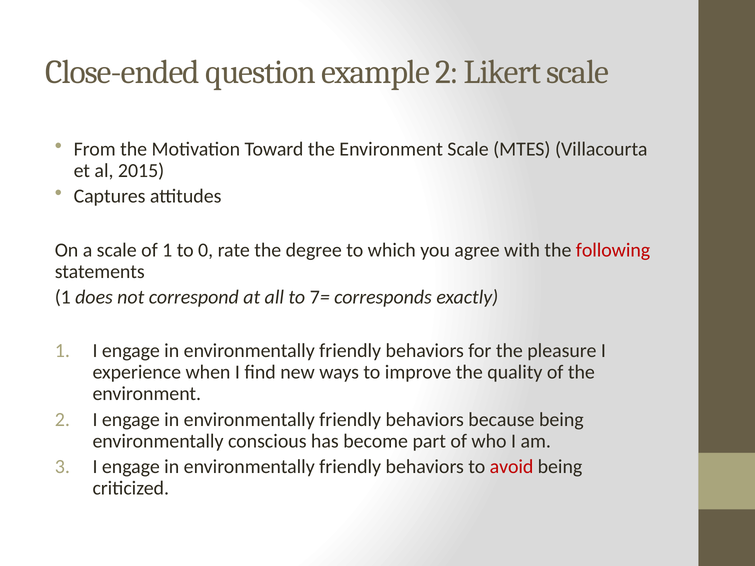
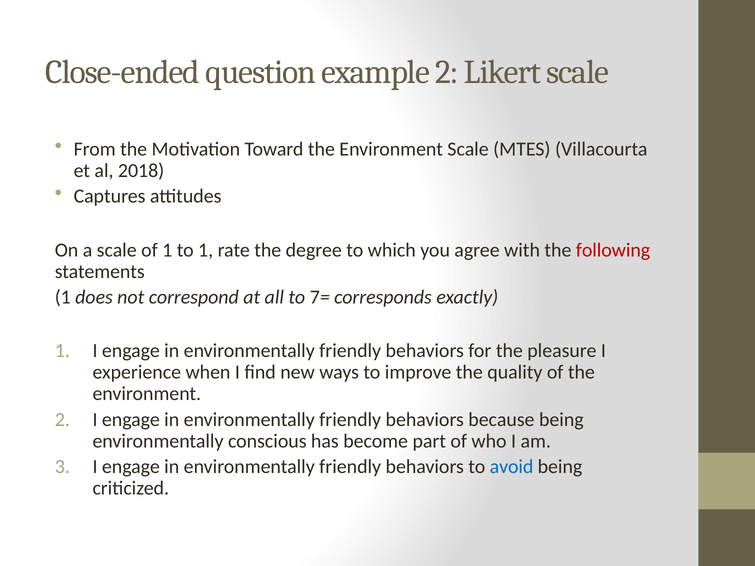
2015: 2015 -> 2018 (141, 171)
to 0: 0 -> 1 (206, 250)
avoid colour: red -> blue (512, 467)
